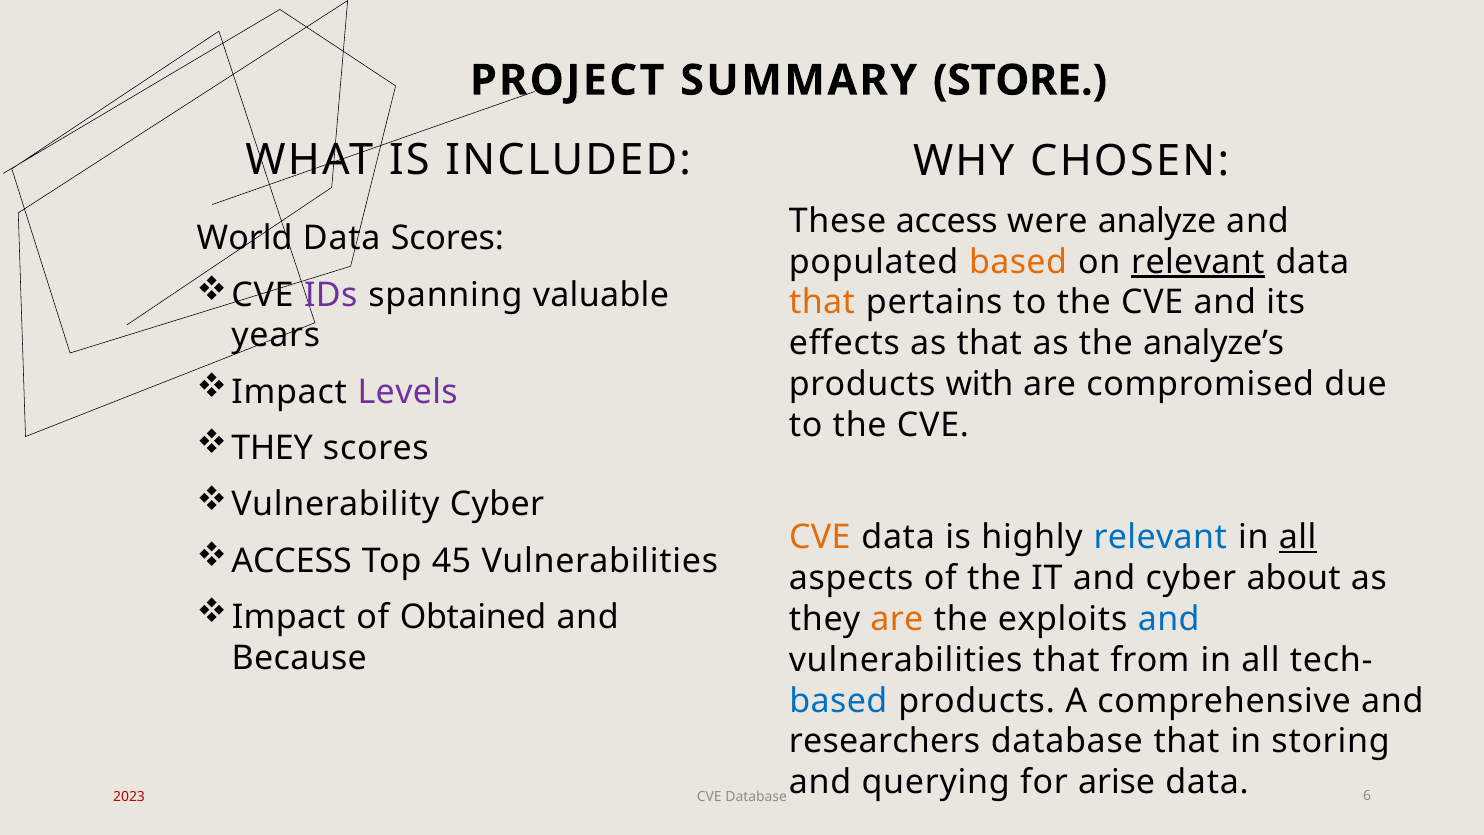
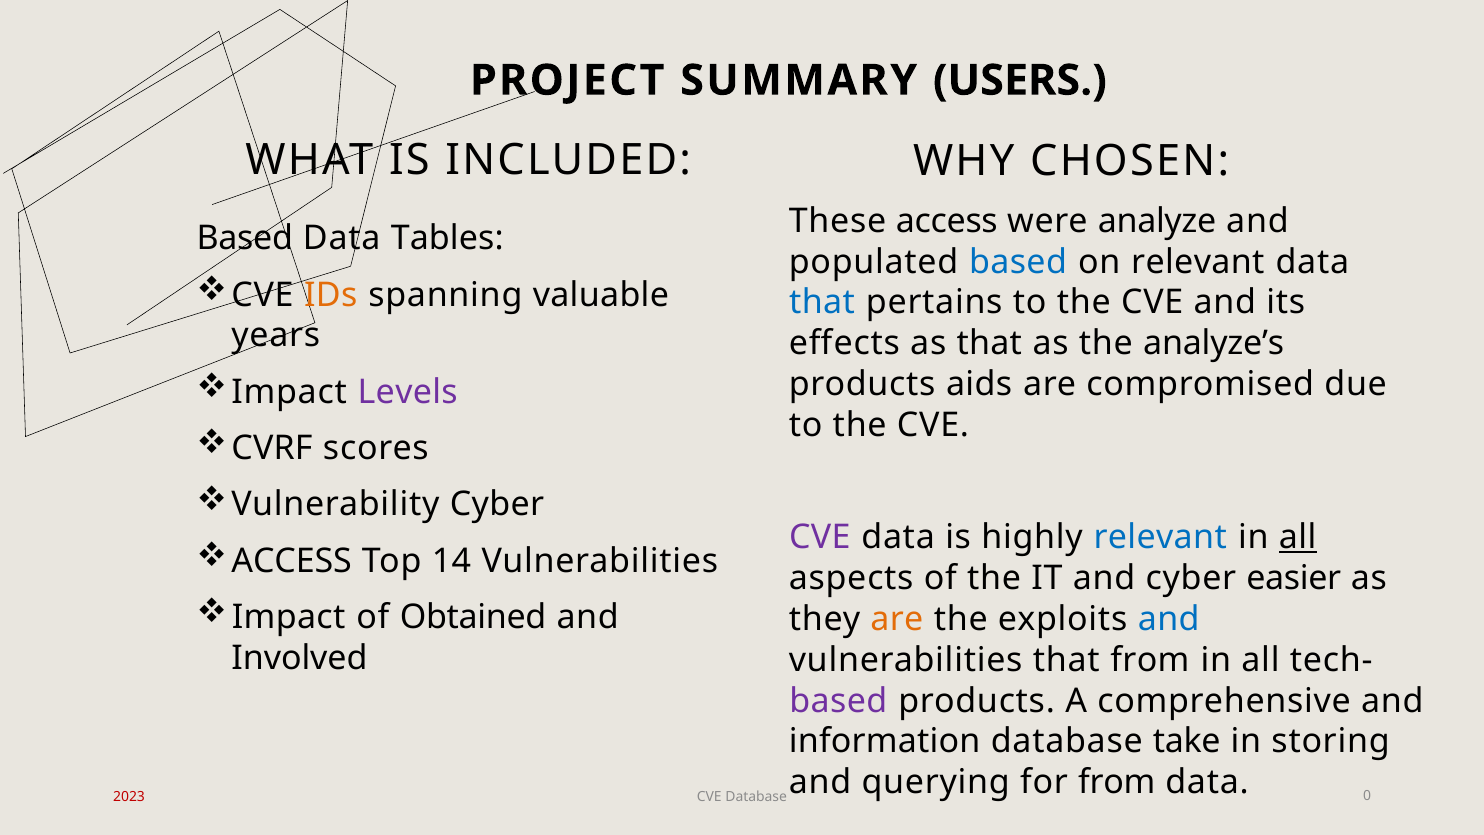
STORE: STORE -> USERS (1020, 80)
World: World -> Based (245, 238)
Data Scores: Scores -> Tables (447, 238)
based colour: orange -> blue (1018, 262)
relevant underline: present -> none (1198, 262)
IDs colour: purple -> orange (331, 295)
that colour: orange -> blue (822, 303)
with: with -> aids (979, 384)
THEY: THEY -> CVRF (272, 448)
CVE colour: orange -> purple (820, 538)
45: 45 -> 14 (451, 561)
about: about -> easier (1294, 578)
Because: Because -> Involved (299, 658)
based colour: blue -> purple (838, 701)
researchers: researchers -> information (885, 741)
database that: that -> take (1187, 741)
for arise: arise -> from (1117, 782)
6: 6 -> 0 (1367, 796)
